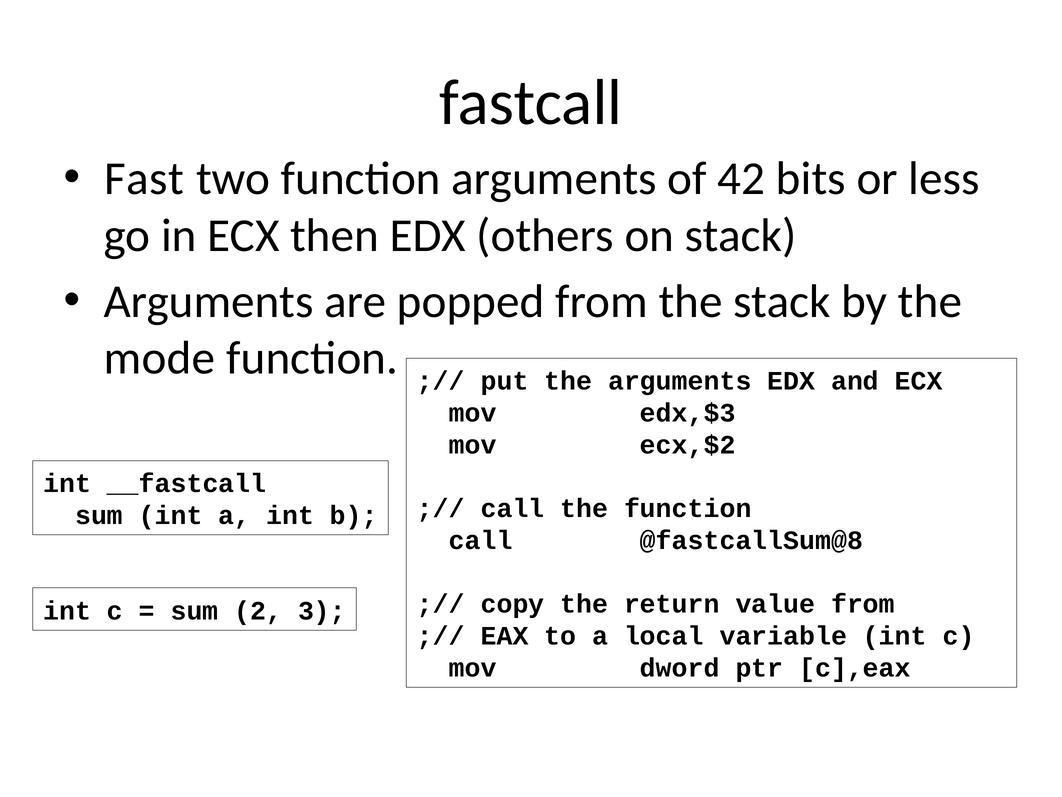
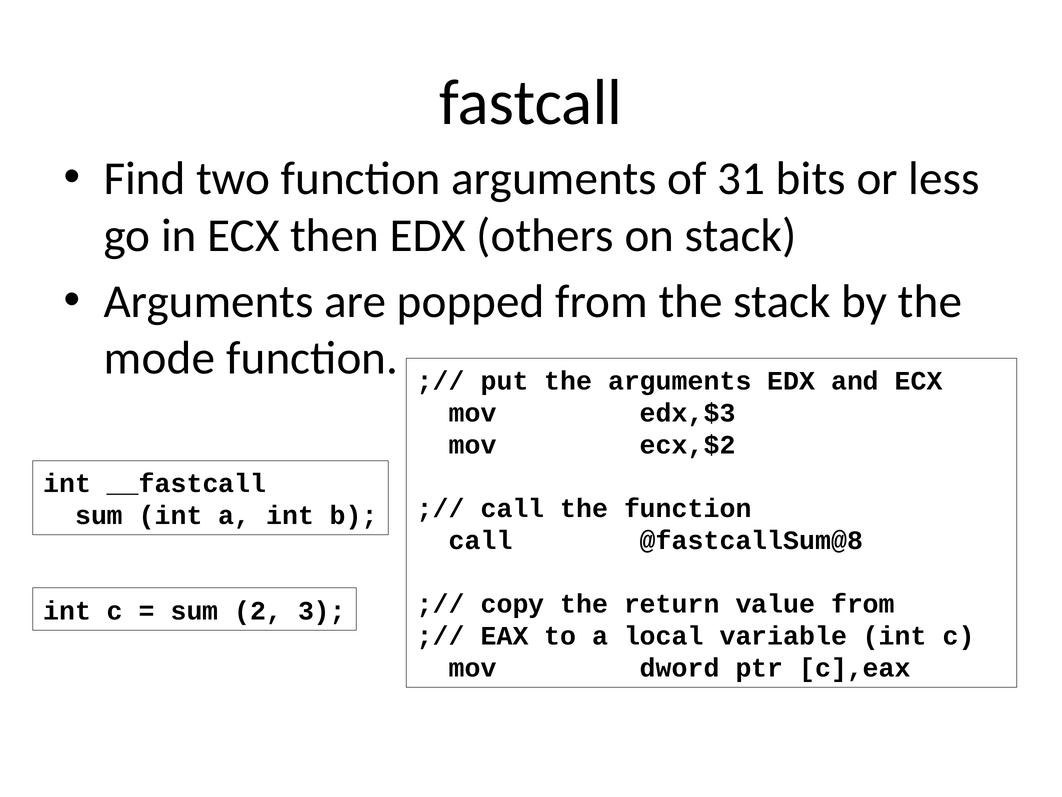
Fast: Fast -> Find (144, 179)
42: 42 -> 31 (741, 179)
